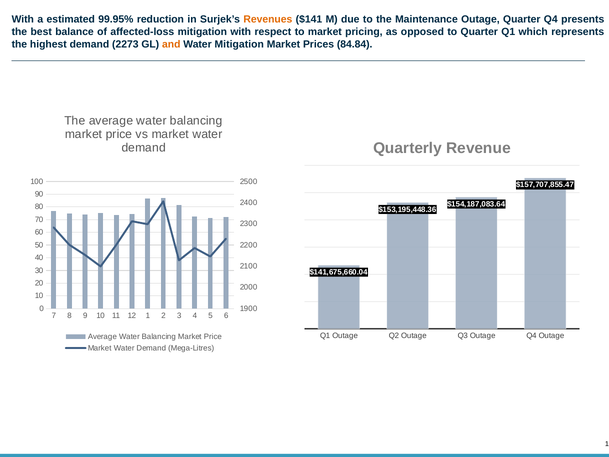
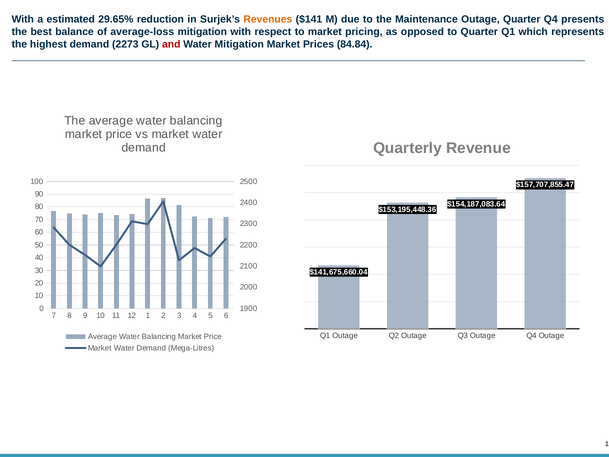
99.95%: 99.95% -> 29.65% (116, 20)
affected-loss: affected-loss -> average-loss (142, 32)
and colour: orange -> red (171, 44)
